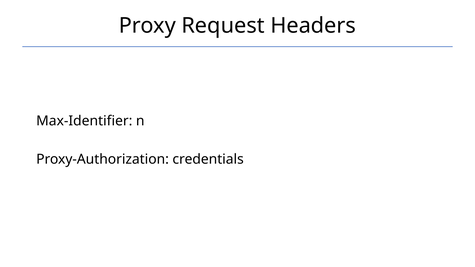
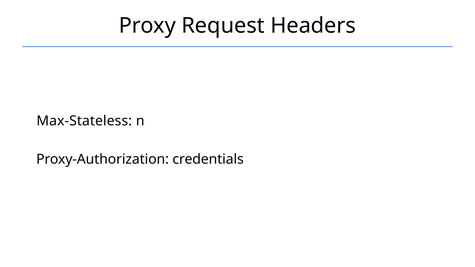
Max-Identifier: Max-Identifier -> Max-Stateless (84, 121)
